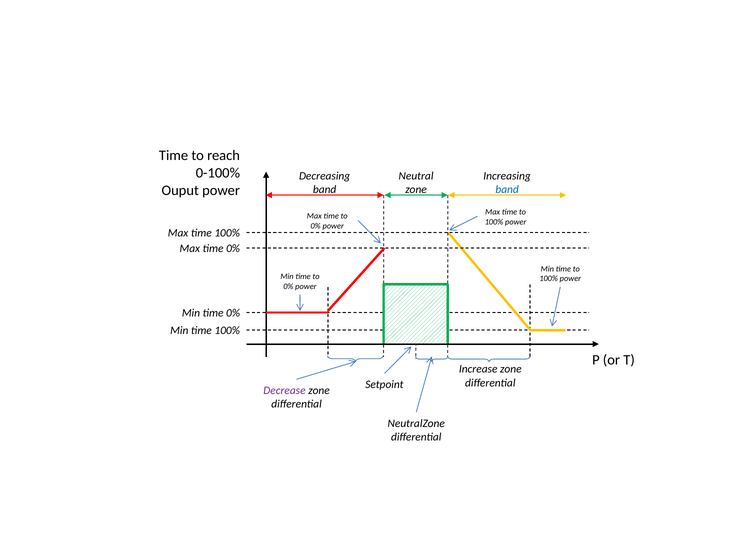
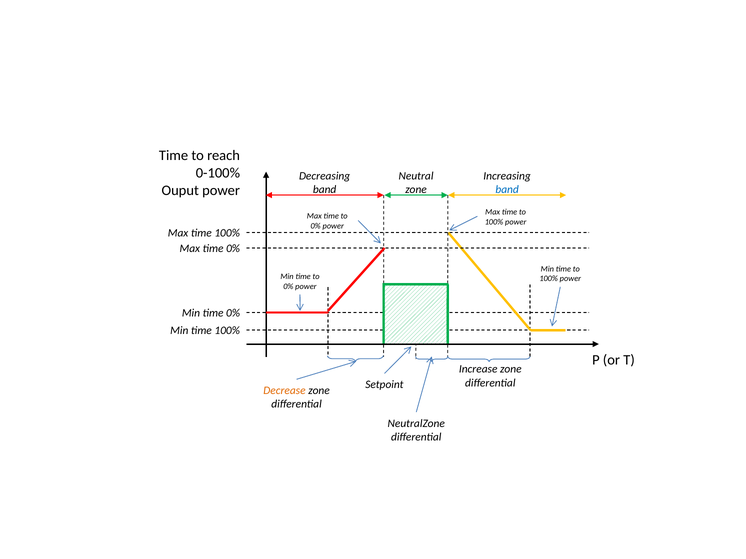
Decrease colour: purple -> orange (284, 391)
